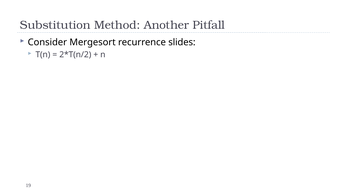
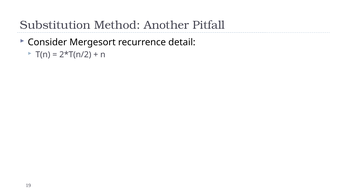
slides: slides -> detail (182, 42)
